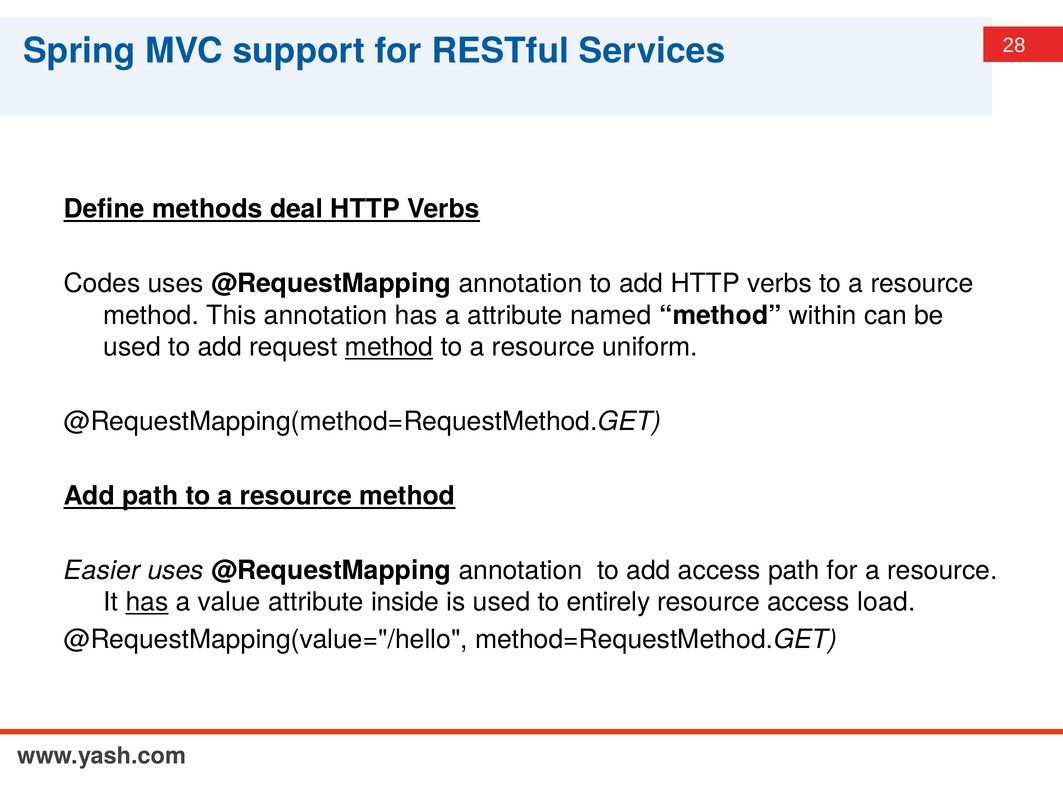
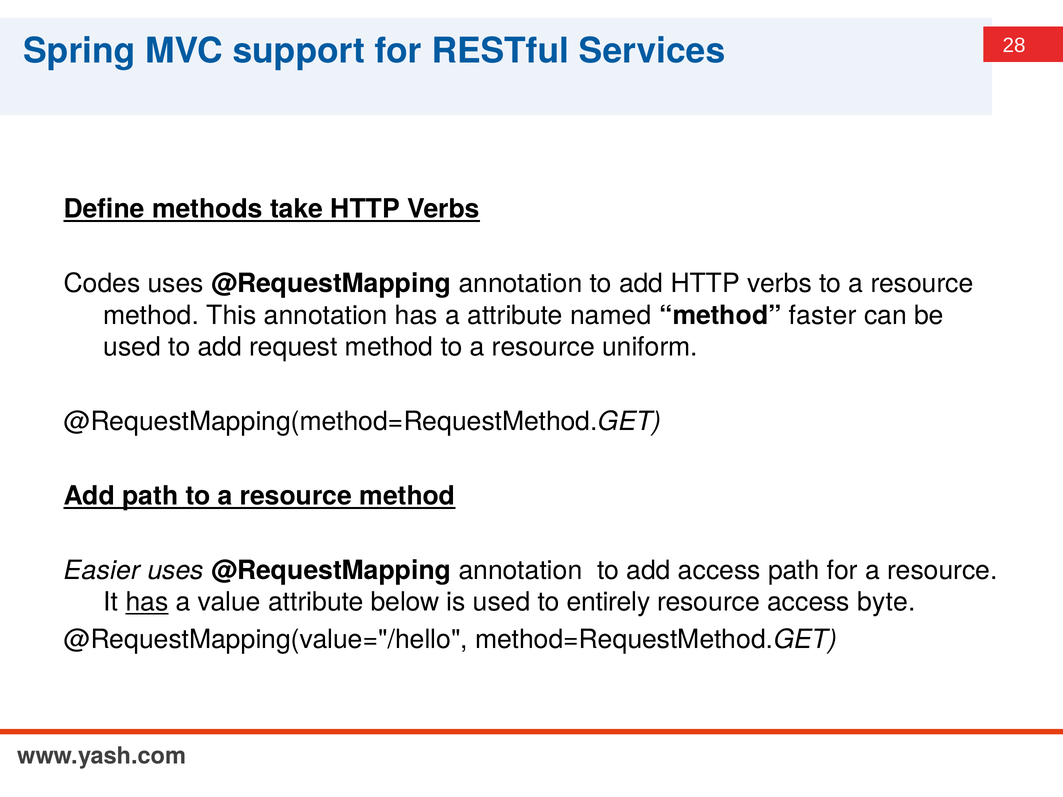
deal: deal -> take (297, 209)
within: within -> faster (823, 315)
method underline: present -> none (389, 347)
inside: inside -> below (405, 602)
load: load -> byte (887, 602)
